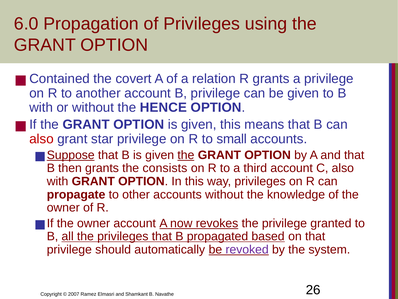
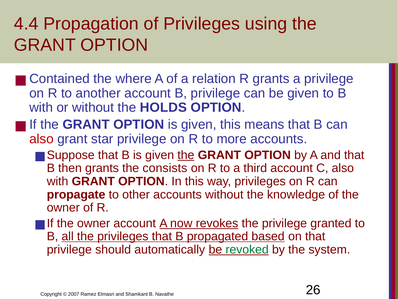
6.0: 6.0 -> 4.4 (26, 24)
covert: covert -> where (134, 79)
HENCE: HENCE -> HOLDS (163, 107)
small: small -> more (232, 139)
Suppose underline: present -> none (71, 155)
revoked colour: purple -> green (247, 249)
